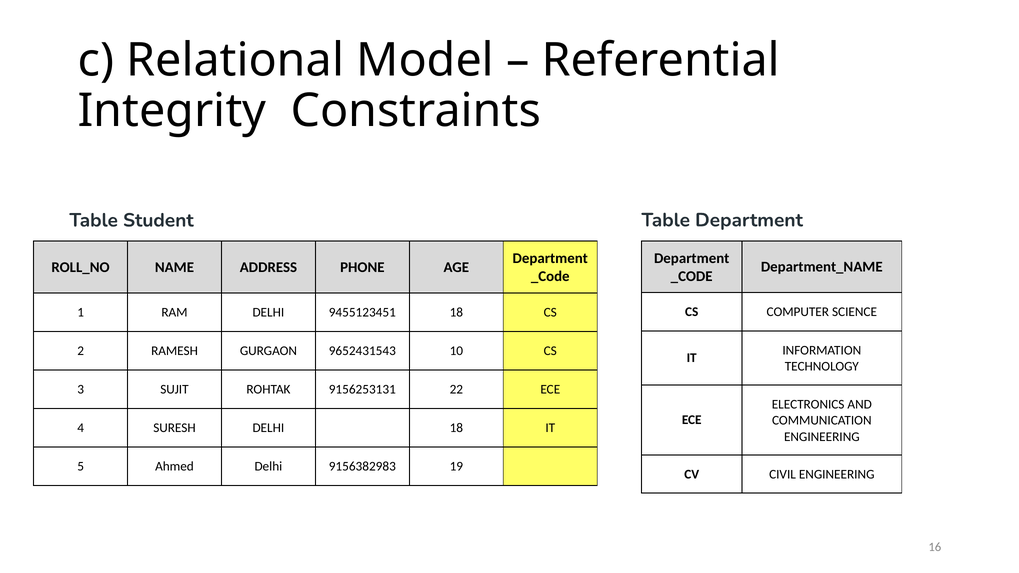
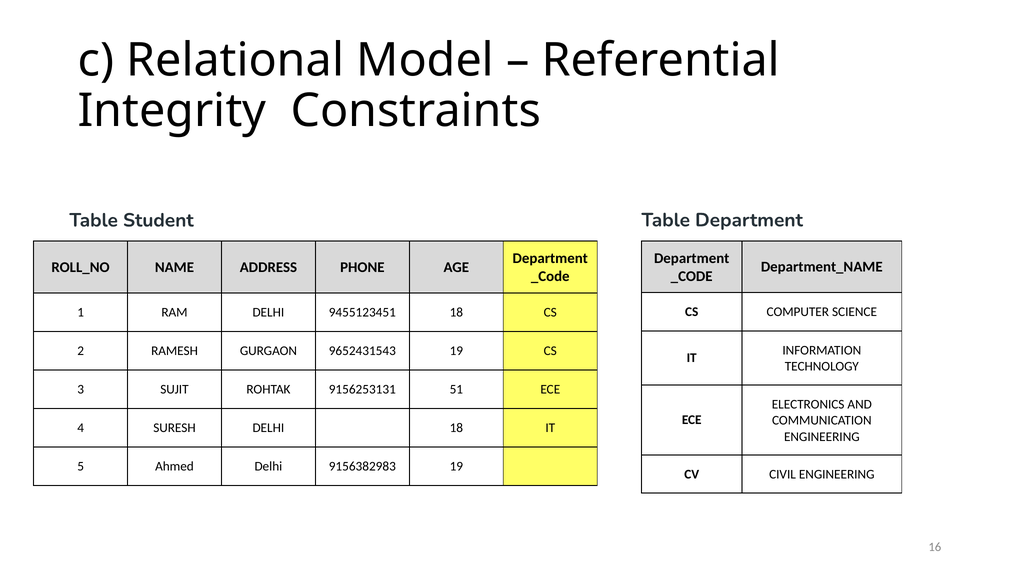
9652431543 10: 10 -> 19 (456, 351)
22: 22 -> 51 (456, 390)
